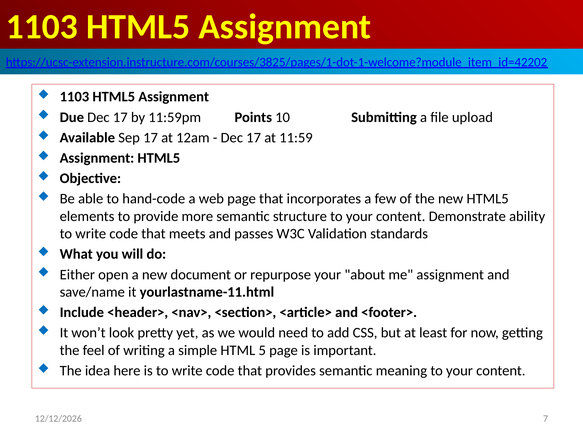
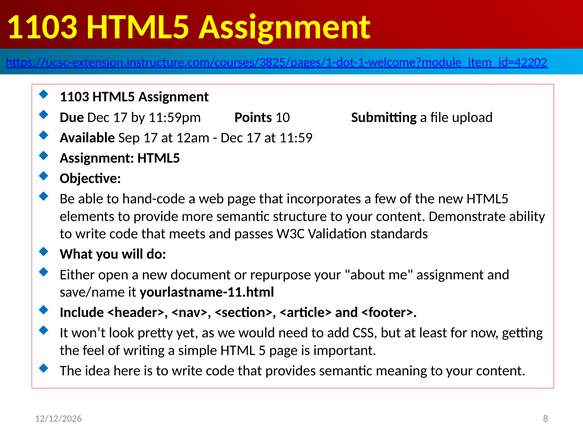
7: 7 -> 8 (546, 419)
